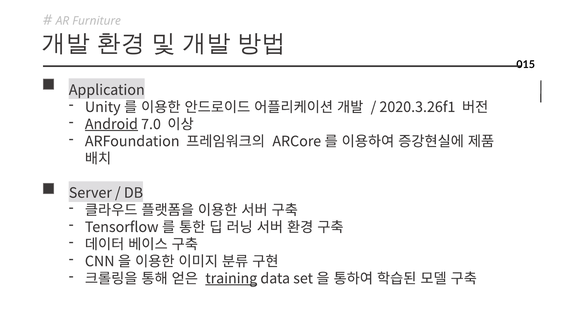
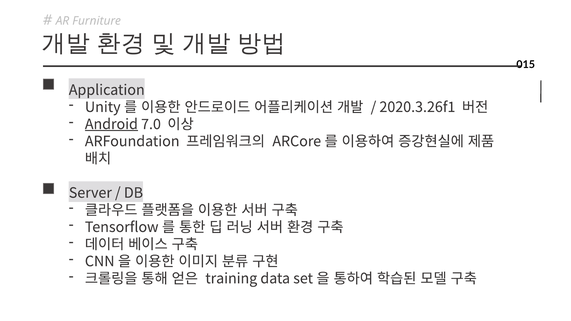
training underline: present -> none (231, 279)
